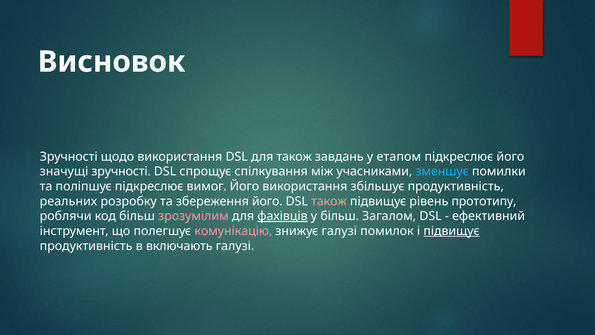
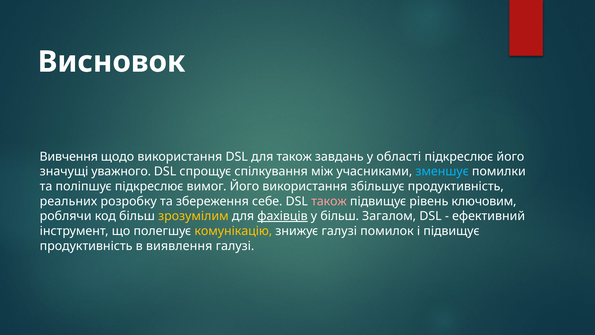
Зручності: Зручності -> Вивчення (69, 156)
етапом: етапом -> області (399, 156)
значущі зручності: зручності -> уважного (121, 171)
збереження його: його -> себе (267, 201)
прототипу: прототипу -> ключовим (484, 201)
зрозумілим colour: pink -> yellow (193, 216)
комунікацію colour: pink -> yellow (233, 231)
підвищує underline: present -> none (451, 231)
включають: включають -> виявлення (179, 246)
